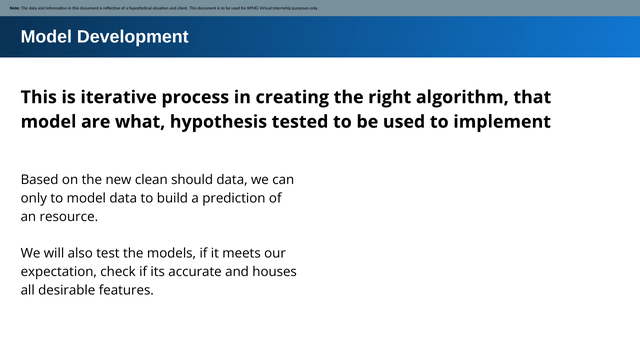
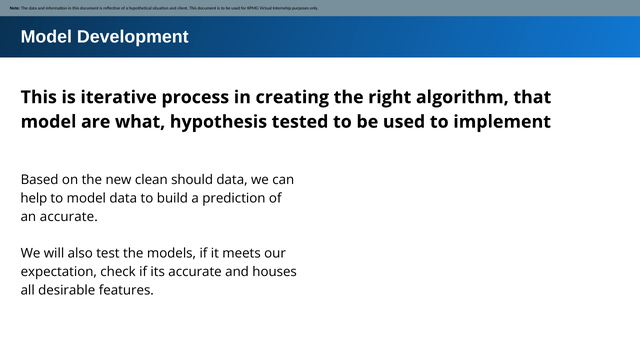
only: only -> help (34, 198)
an resource: resource -> accurate (69, 217)
